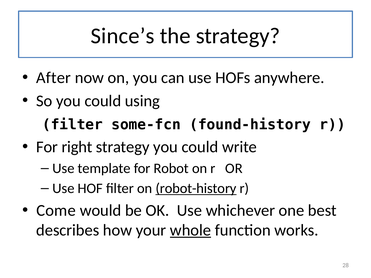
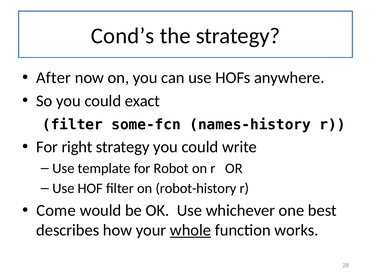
Since’s: Since’s -> Cond’s (123, 36)
using: using -> exact (142, 101)
found-history: found-history -> names-history (250, 125)
robot-history underline: present -> none (196, 189)
